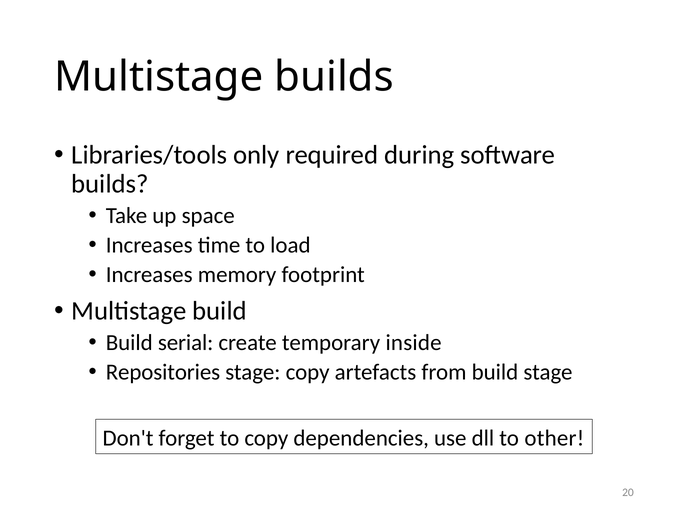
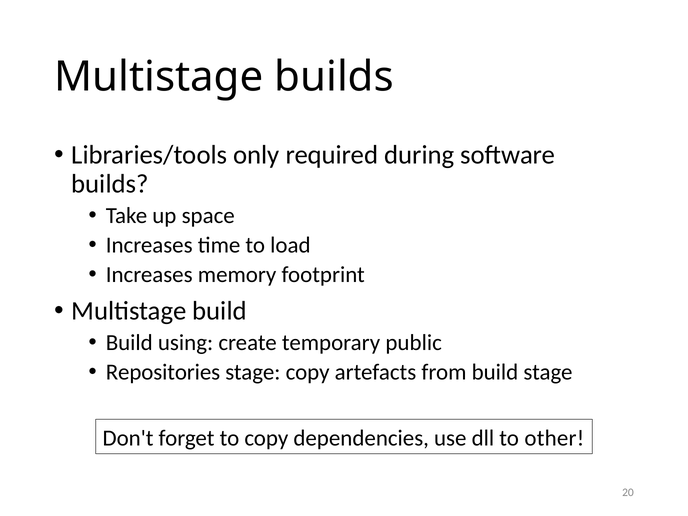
serial: serial -> using (186, 343)
inside: inside -> public (414, 343)
